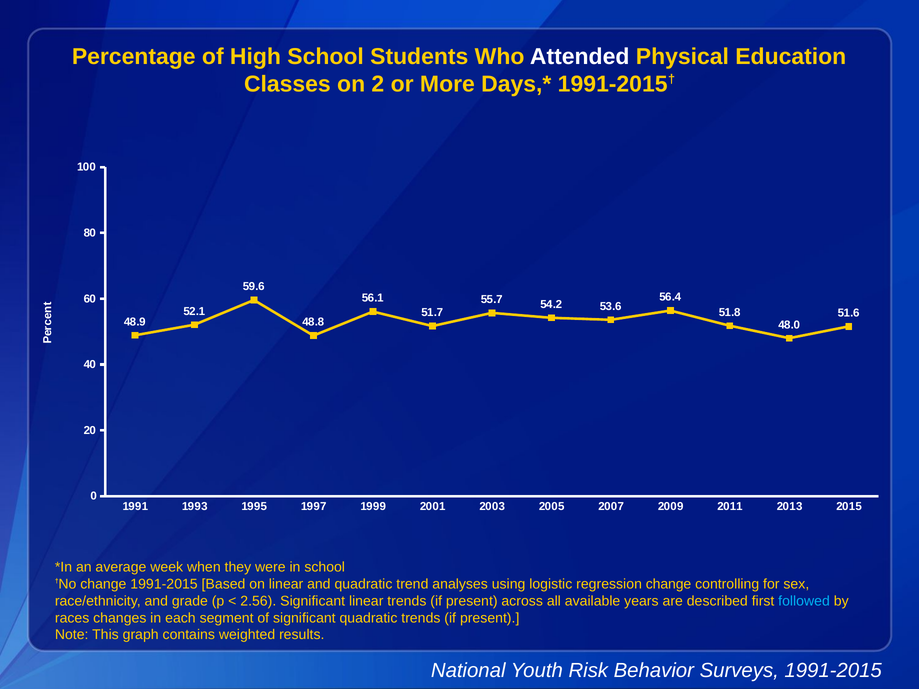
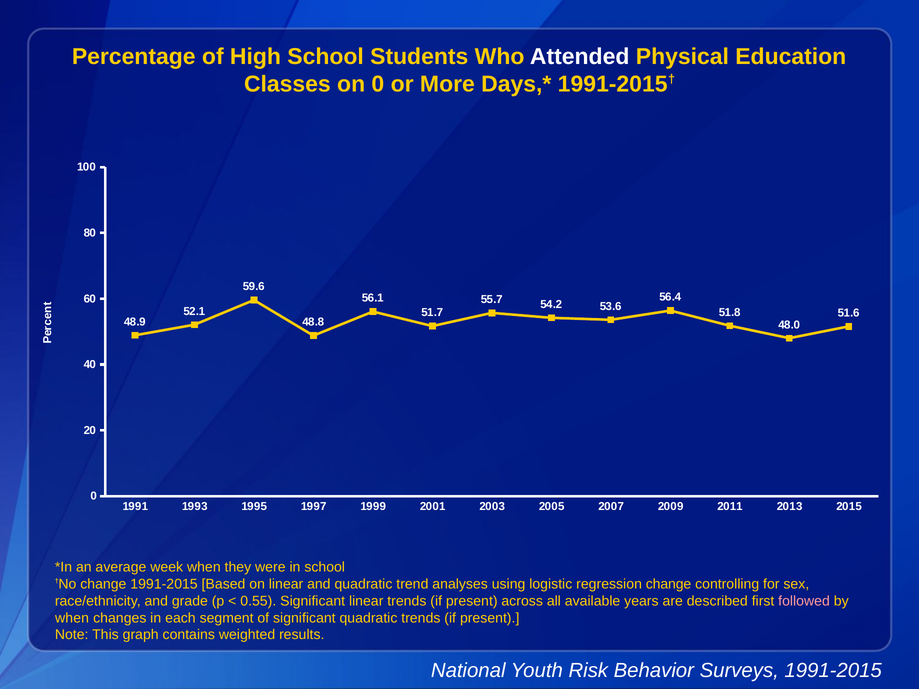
on 2: 2 -> 0 (378, 84)
2.56: 2.56 -> 0.55 (258, 601)
followed colour: light blue -> pink (804, 601)
races: races -> when (72, 618)
